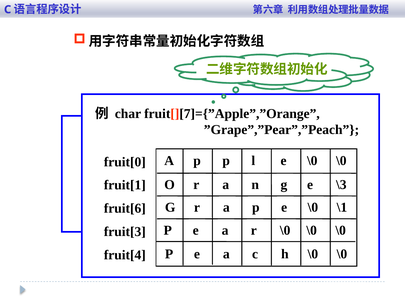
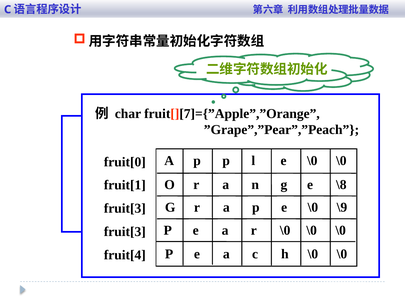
\3: \3 -> \8 (341, 185)
\1: \1 -> \9 (342, 207)
fruit[6: fruit[6 -> fruit[3 (125, 208)
